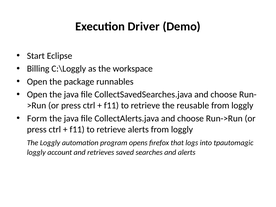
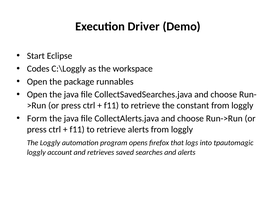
Billing: Billing -> Codes (38, 69)
reusable: reusable -> constant (193, 106)
